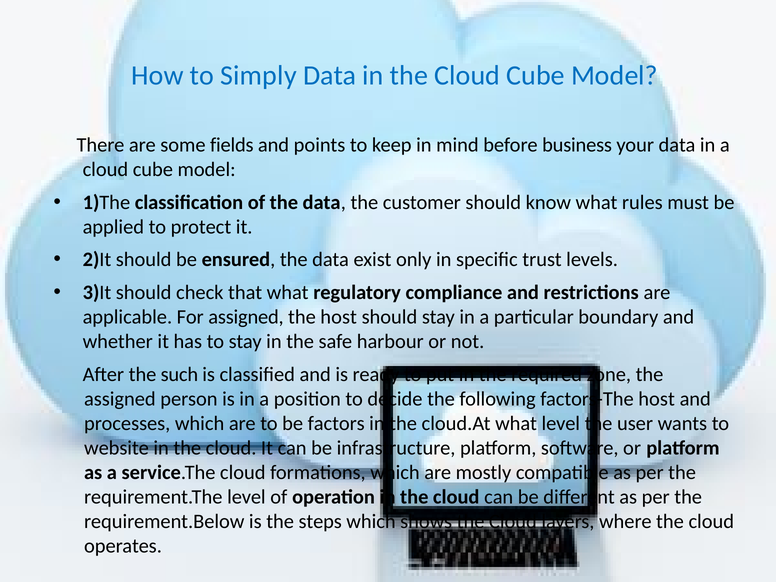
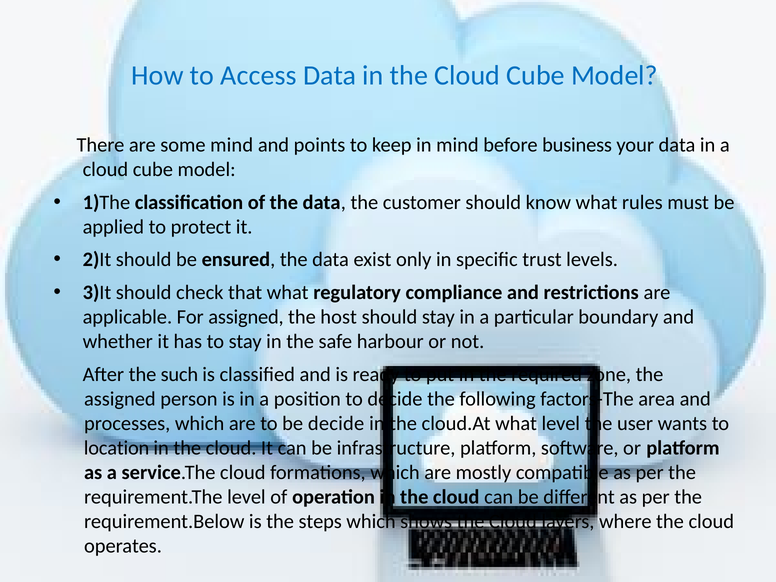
Simply: Simply -> Access (258, 76)
some fields: fields -> mind (232, 145)
factors-The host: host -> area (657, 399)
be factors: factors -> decide (336, 423)
website: website -> location (117, 448)
